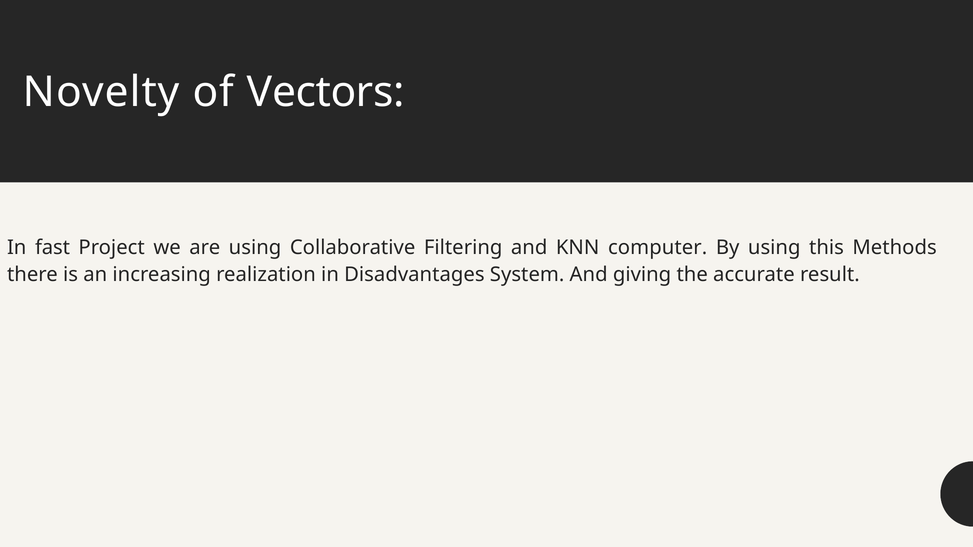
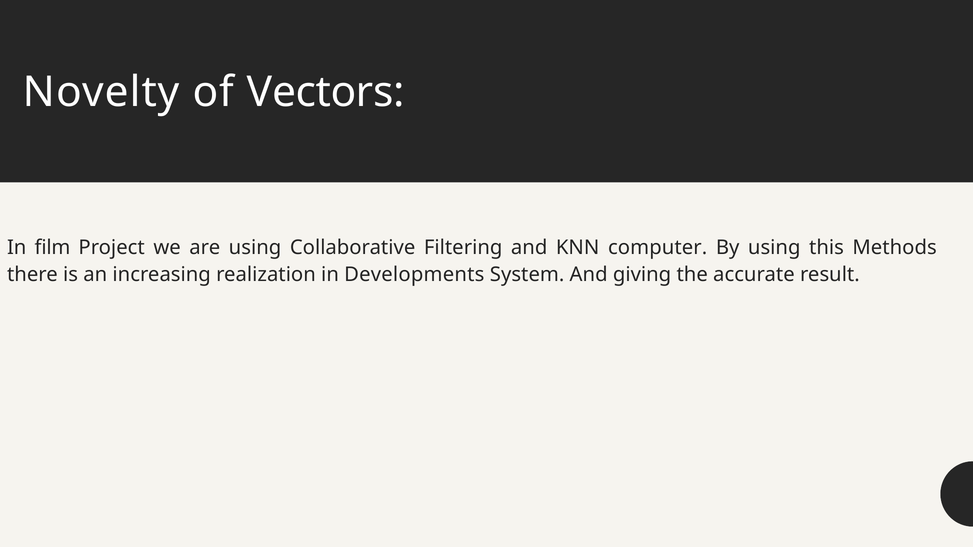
fast: fast -> film (53, 248)
Disadvantages: Disadvantages -> Developments (414, 275)
